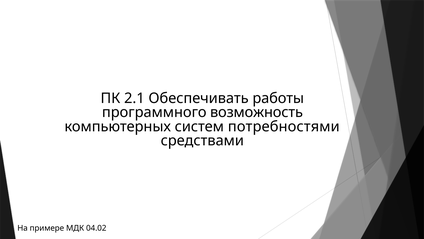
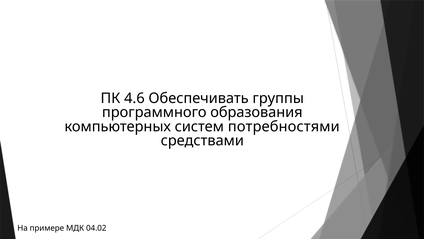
2.1: 2.1 -> 4.6 (134, 98)
работы: работы -> группы (278, 98)
возможность: возможность -> образования (256, 112)
